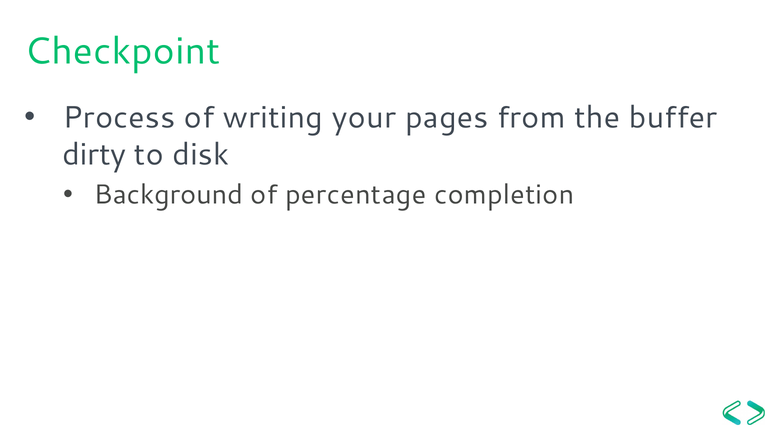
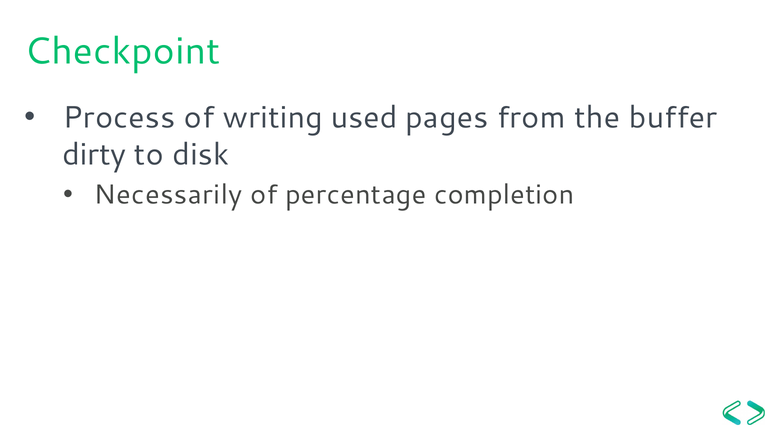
your: your -> used (364, 118)
Background: Background -> Necessarily (168, 195)
